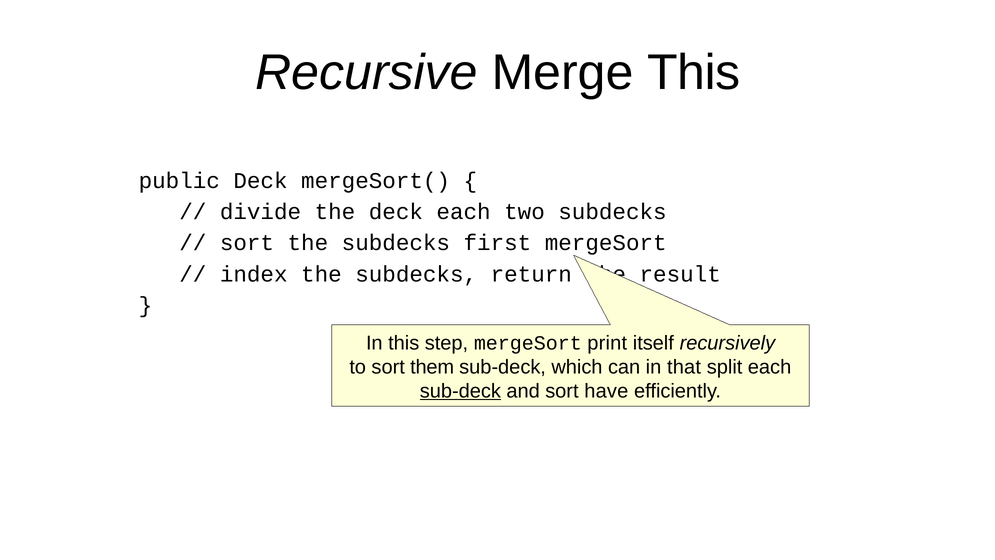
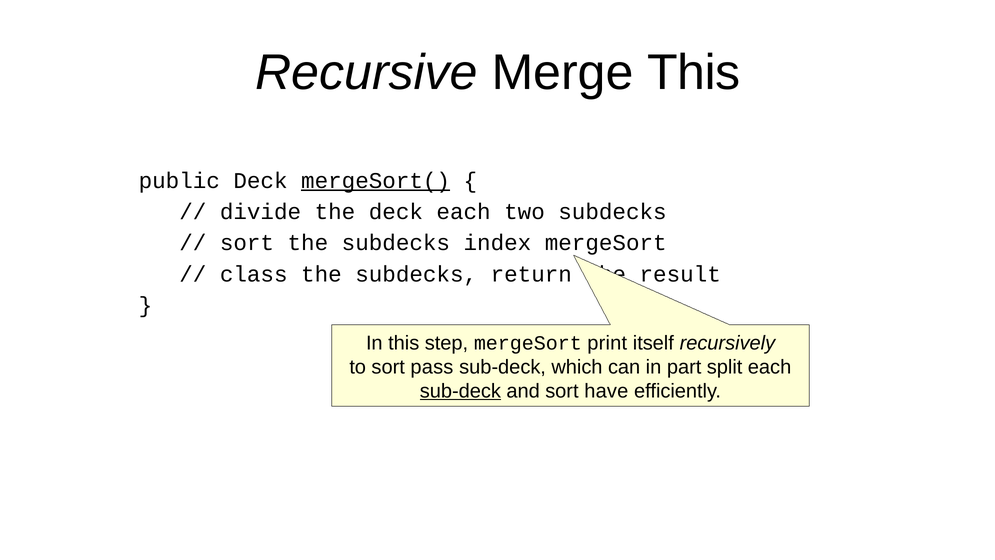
mergeSort( underline: none -> present (376, 181)
first: first -> index (497, 243)
index: index -> class (254, 274)
them: them -> pass (432, 367)
that: that -> part (684, 367)
